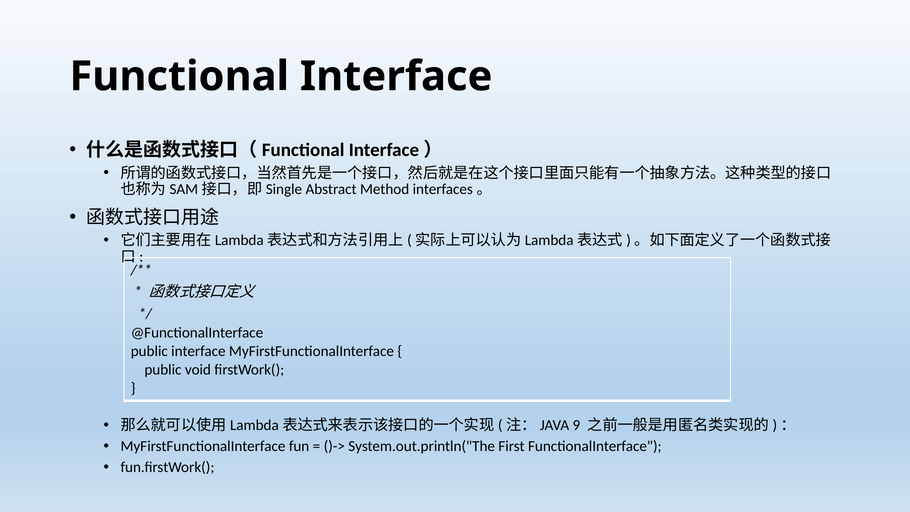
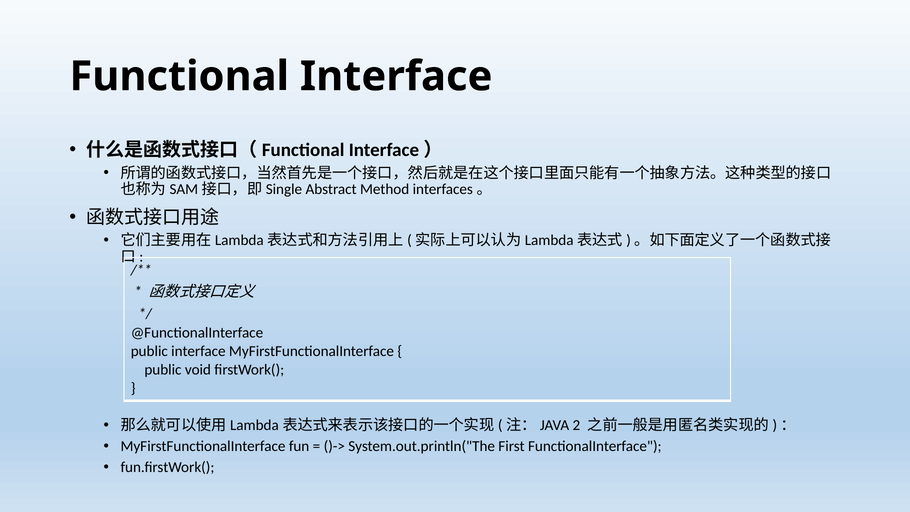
9: 9 -> 2 (576, 425)
